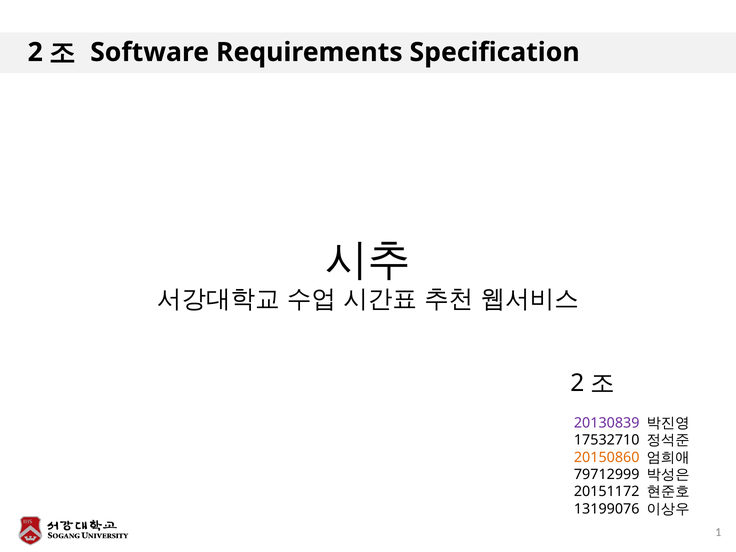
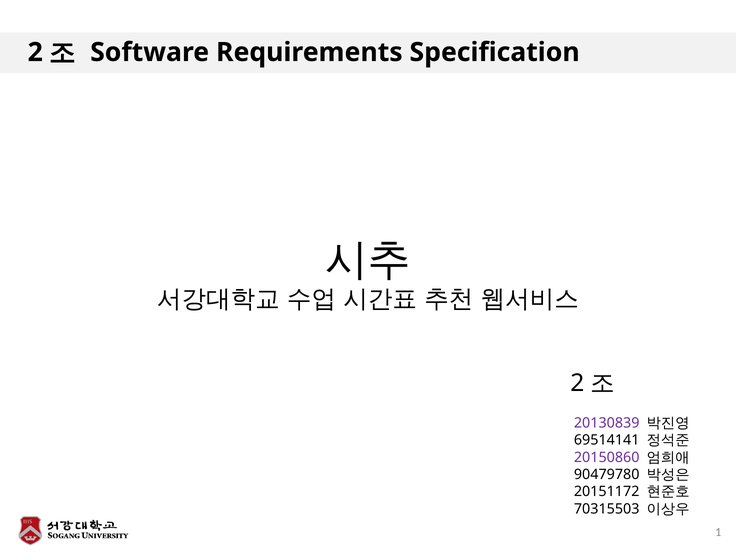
17532710: 17532710 -> 69514141 (607, 440)
20150860 colour: orange -> purple (607, 457)
79712999: 79712999 -> 90479780 (607, 475)
13199076: 13199076 -> 70315503 (607, 509)
